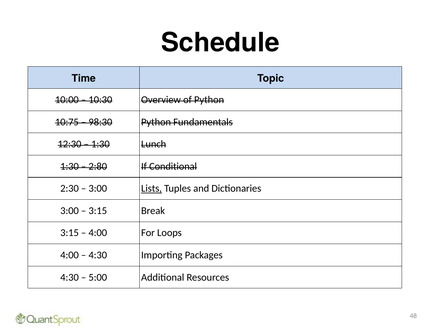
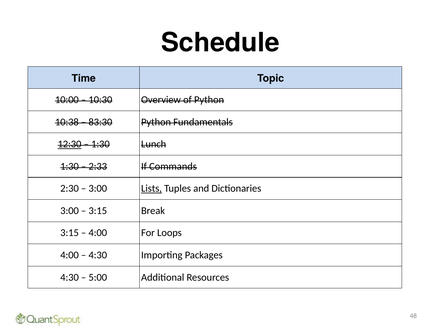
10:75: 10:75 -> 10:38 (67, 122)
98:30: 98:30 -> 83:30 (100, 122)
12:30 underline: none -> present (70, 144)
2:80: 2:80 -> 2:33 (98, 166)
Conditional: Conditional -> Commands (173, 166)
